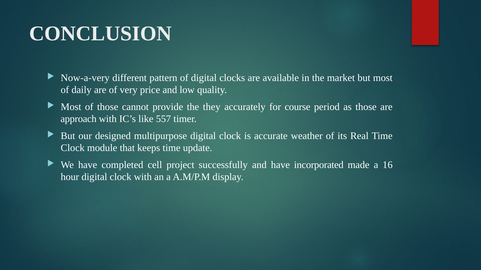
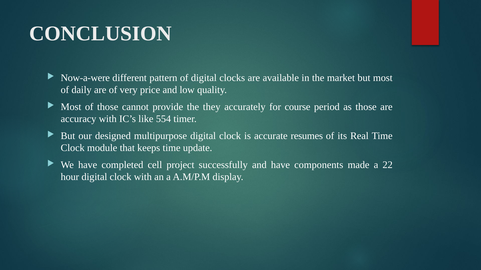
Now-a-very: Now-a-very -> Now-a-were (85, 78)
approach: approach -> accuracy (79, 119)
557: 557 -> 554 (163, 119)
weather: weather -> resumes (307, 136)
incorporated: incorporated -> components (319, 165)
16: 16 -> 22 (388, 165)
